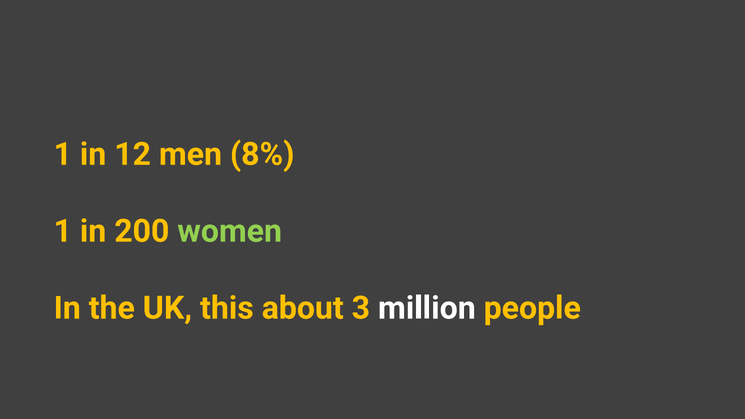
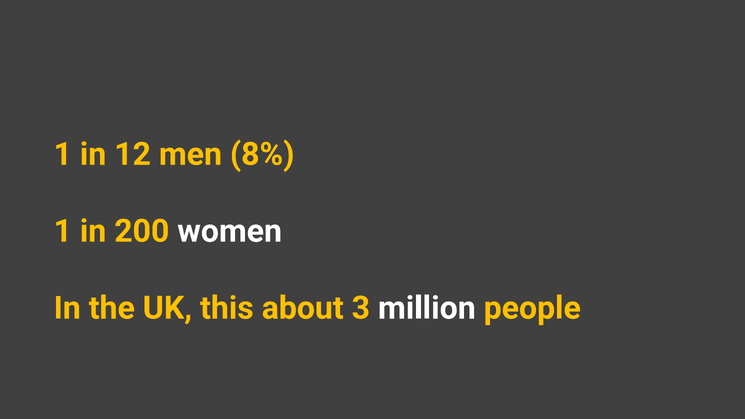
women colour: light green -> white (230, 231)
